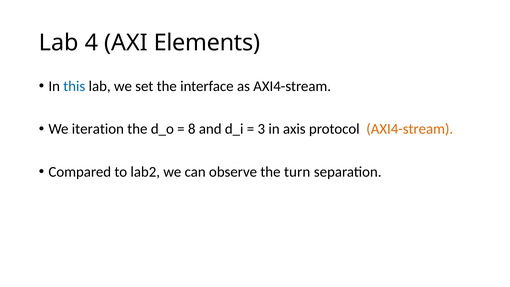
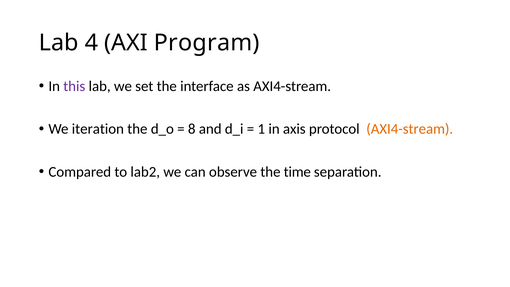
Elements: Elements -> Program (207, 43)
this colour: blue -> purple (74, 86)
3: 3 -> 1 (261, 129)
turn: turn -> time (297, 172)
